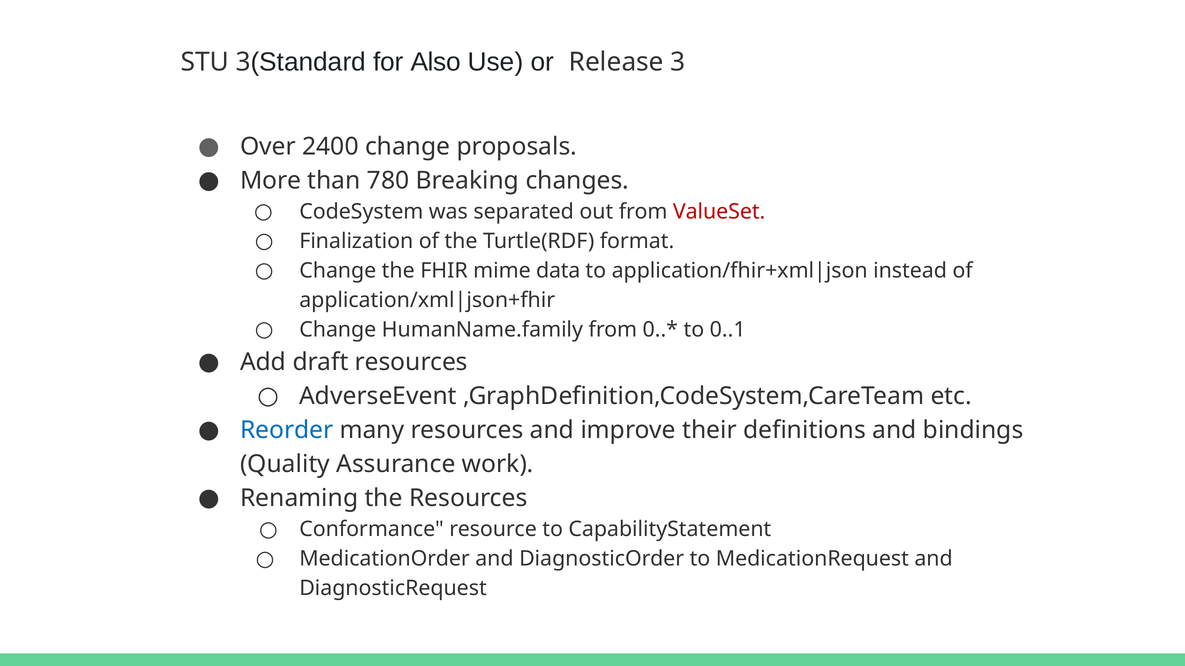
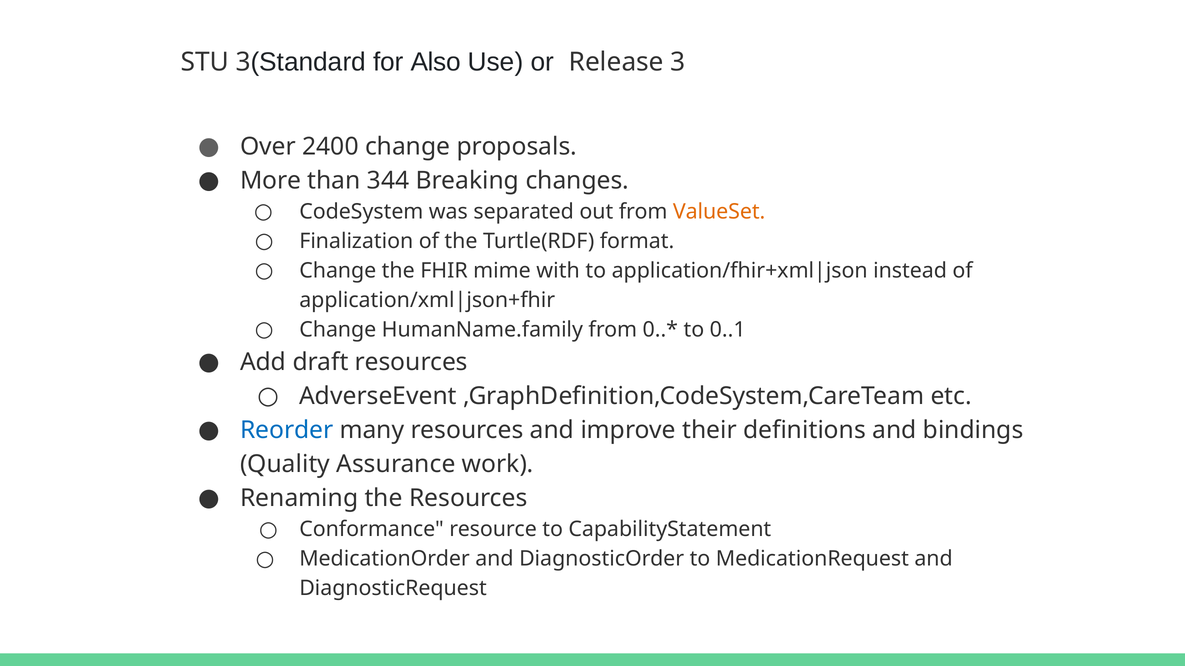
780: 780 -> 344 (388, 181)
ValueSet colour: red -> orange (719, 212)
data: data -> with (558, 271)
